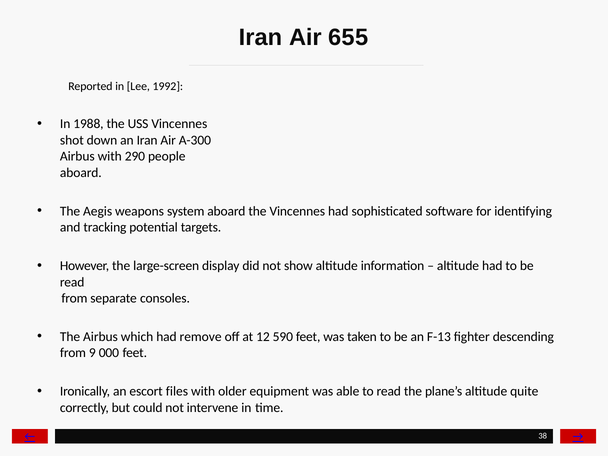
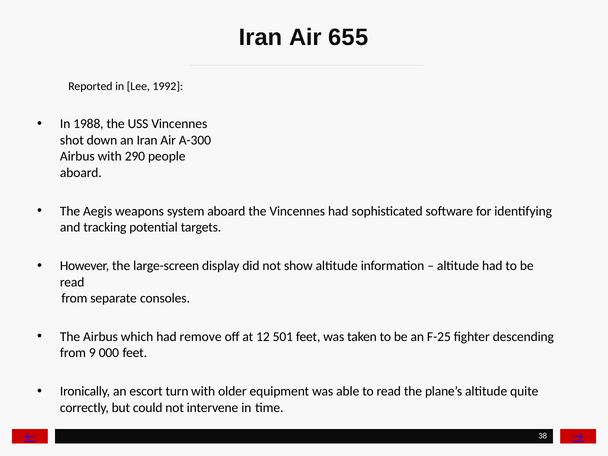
590: 590 -> 501 (283, 337)
F-13: F-13 -> F-25 (439, 337)
files: files -> turn (177, 392)
